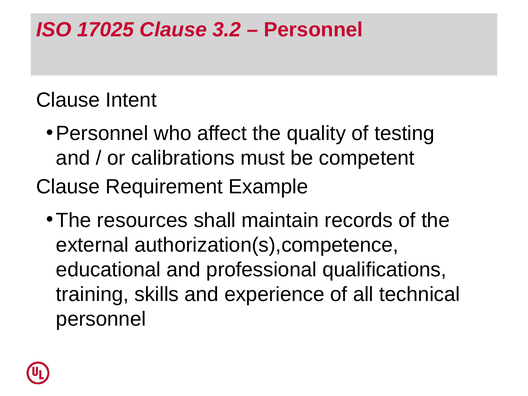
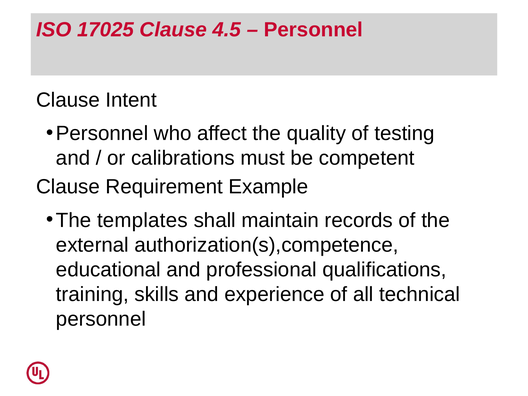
3.2: 3.2 -> 4.5 (227, 30)
resources: resources -> templates (142, 220)
